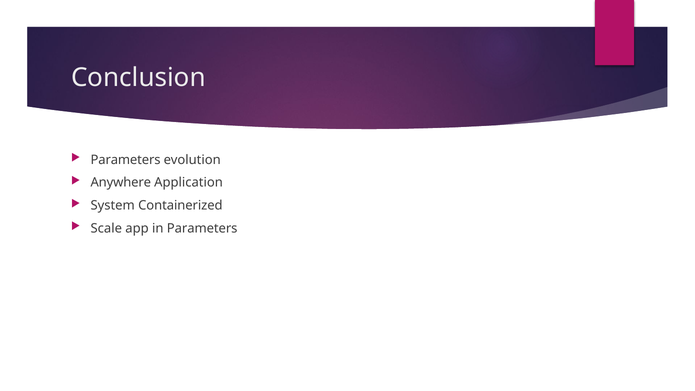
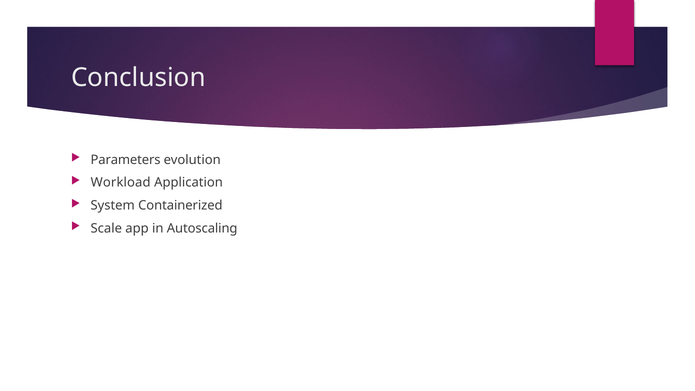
Anywhere: Anywhere -> Workload (121, 183)
in Parameters: Parameters -> Autoscaling (202, 228)
